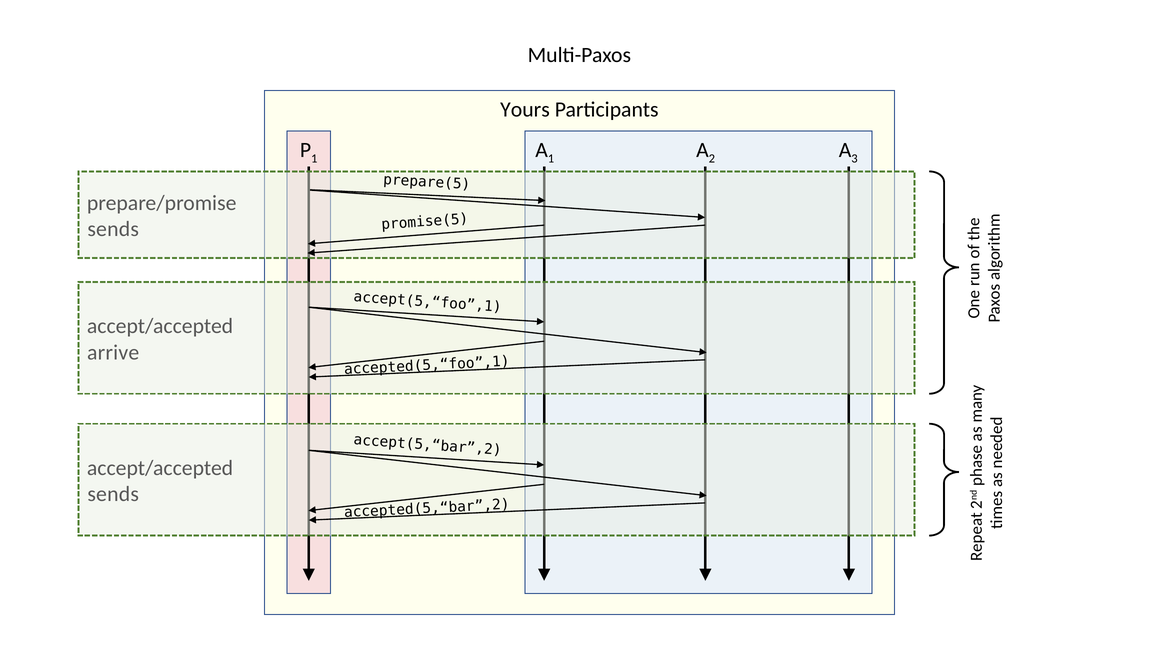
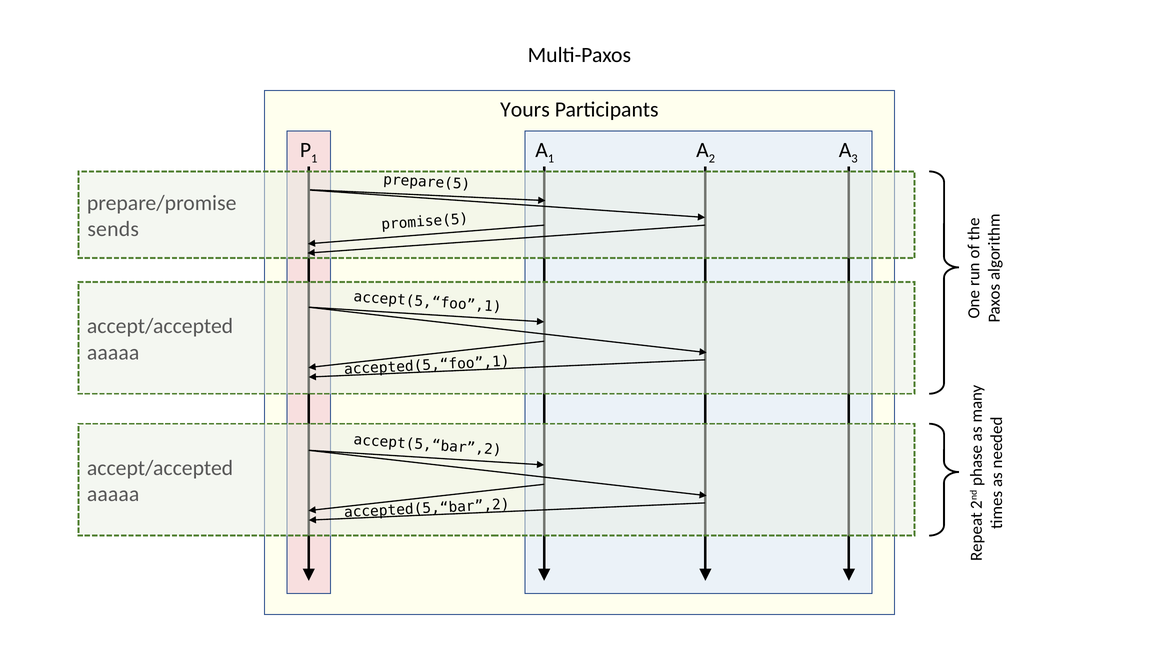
arrive: arrive -> aaaaa (113, 352)
sends: sends -> aaaaa (113, 494)
